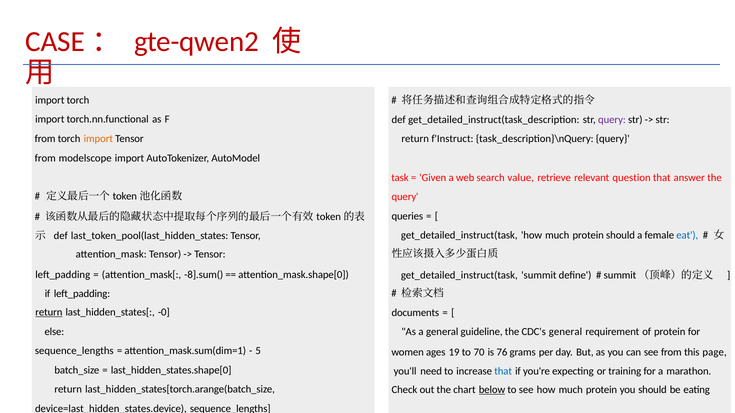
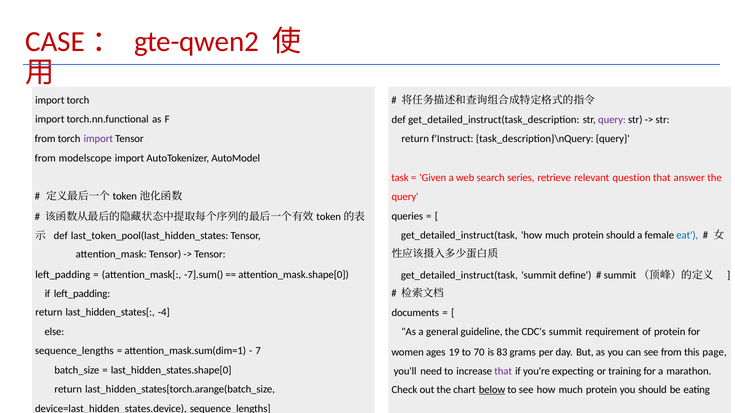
import colour: orange -> purple (98, 139)
value: value -> series (521, 178)
-8].sum(: -8].sum( -> -7].sum( (204, 275)
return underline: present -> none (49, 313)
-0: -0 -> -4 (164, 313)
CDC's general: general -> summit (565, 332)
5: 5 -> 7 (258, 351)
76: 76 -> 83 (502, 353)
that colour: blue -> purple (503, 372)
